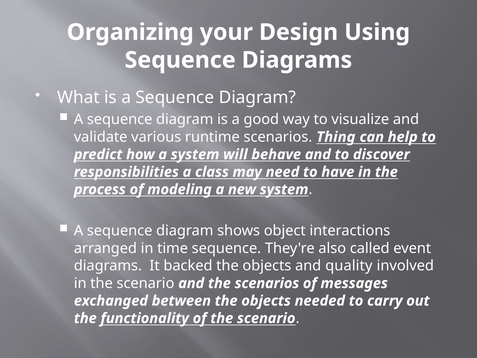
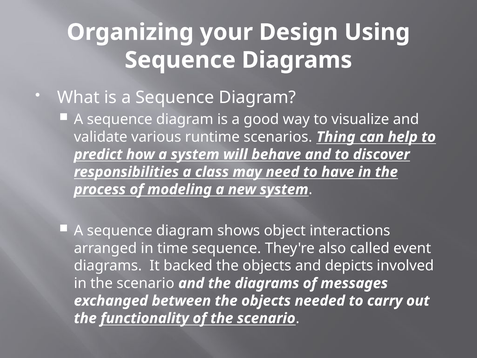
quality: quality -> depicts (349, 266)
the scenarios: scenarios -> diagrams (267, 283)
